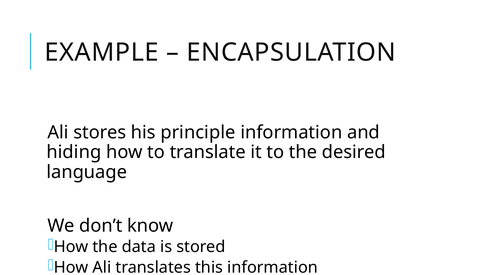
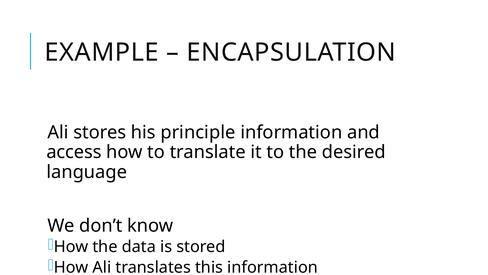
hiding: hiding -> access (74, 152)
